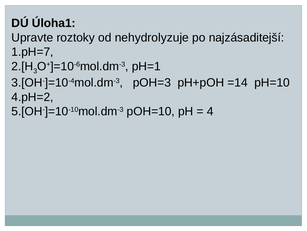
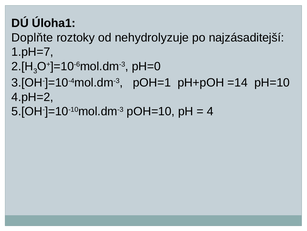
Upravte: Upravte -> Doplňte (32, 37)
pH=1: pH=1 -> pH=0 (146, 66)
pOH=3: pOH=3 -> pOH=1 (152, 82)
